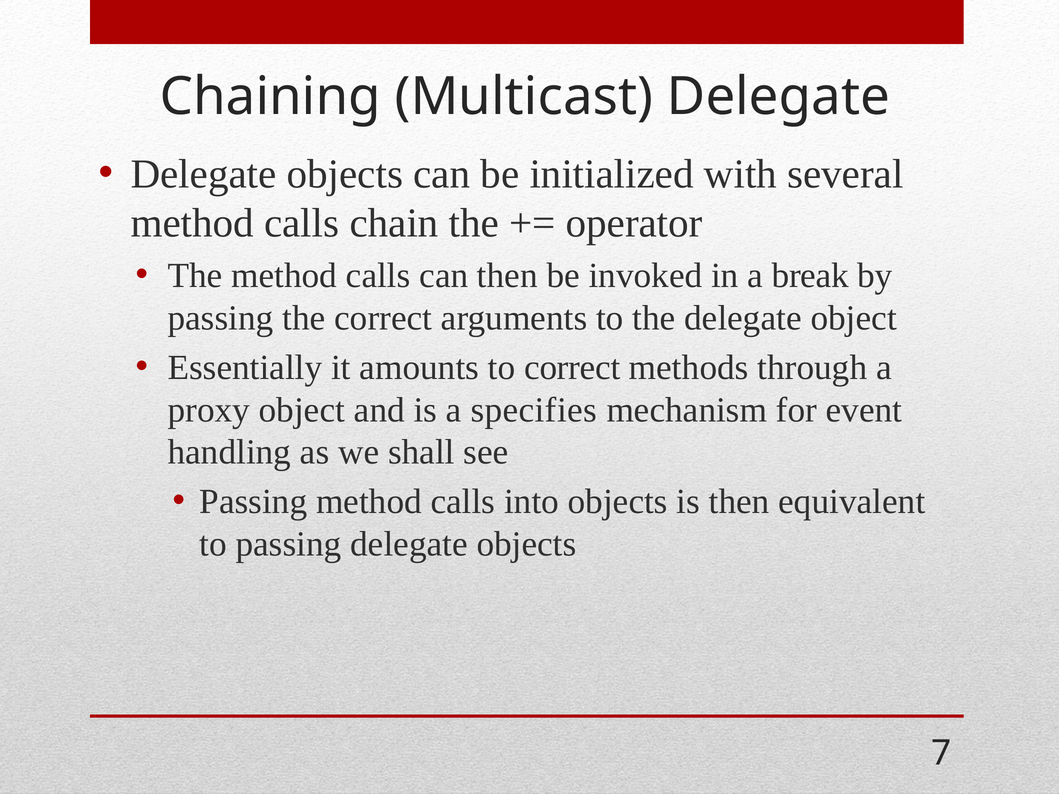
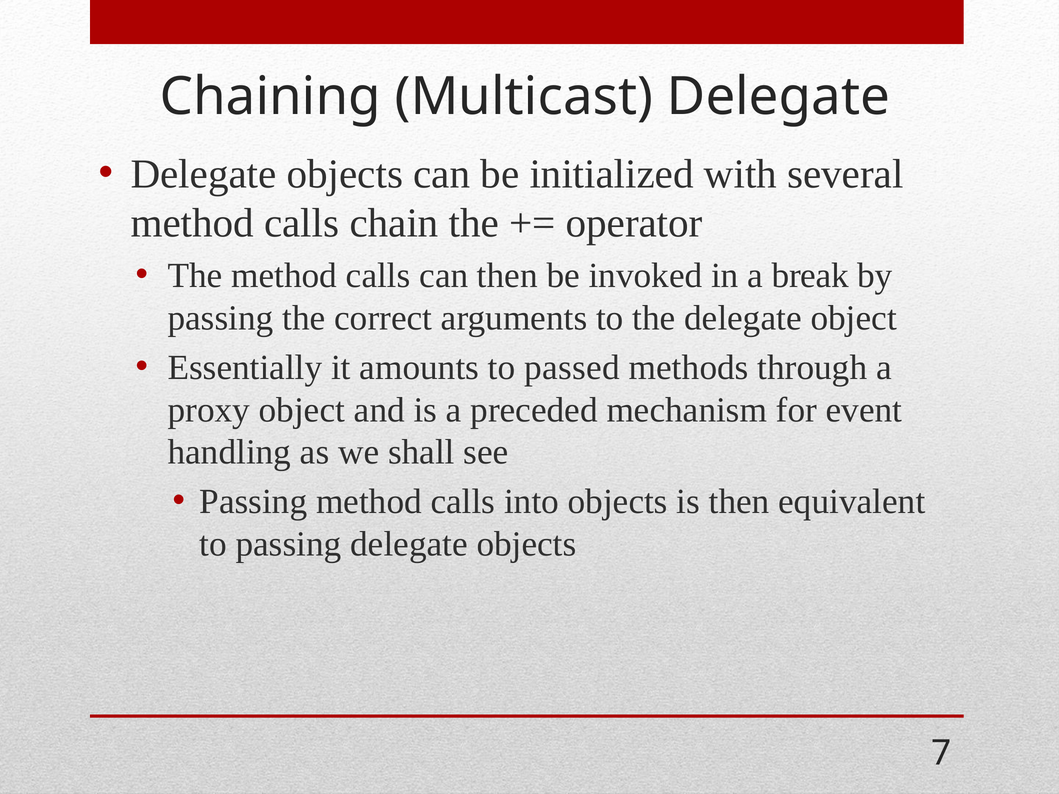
to correct: correct -> passed (572, 368)
specifies: specifies -> preceded (534, 410)
